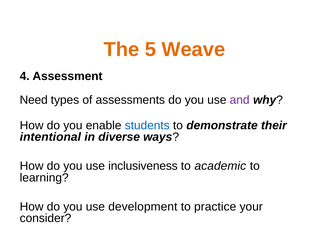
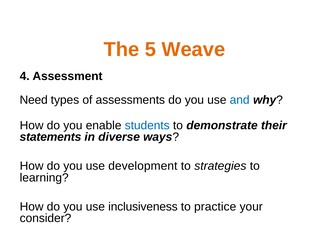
and colour: purple -> blue (240, 100)
intentional: intentional -> statements (50, 137)
inclusiveness: inclusiveness -> development (143, 166)
academic: academic -> strategies (220, 166)
development: development -> inclusiveness (143, 206)
